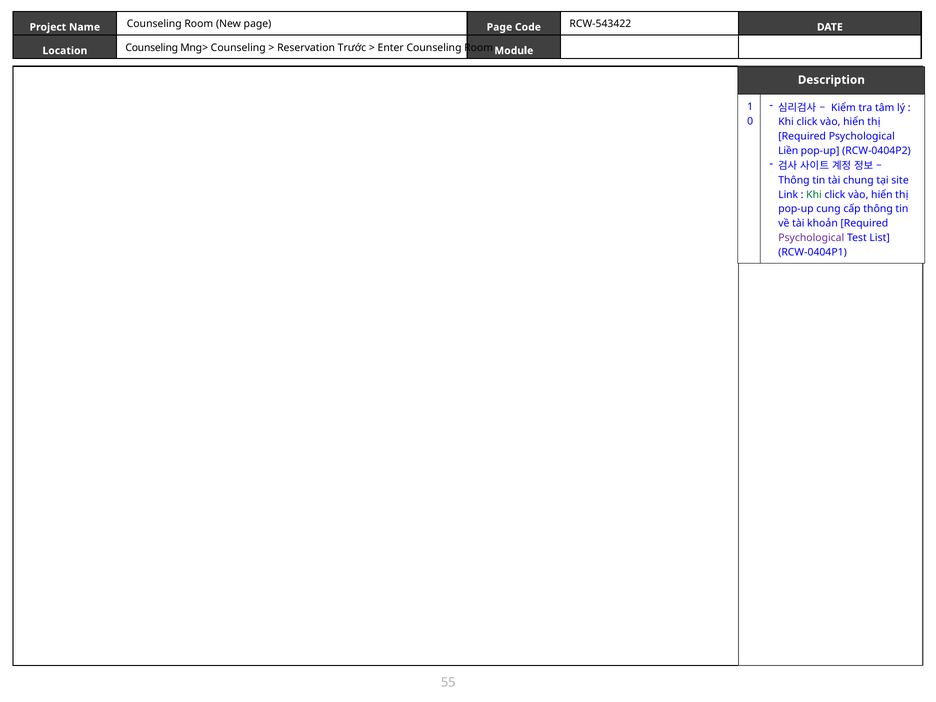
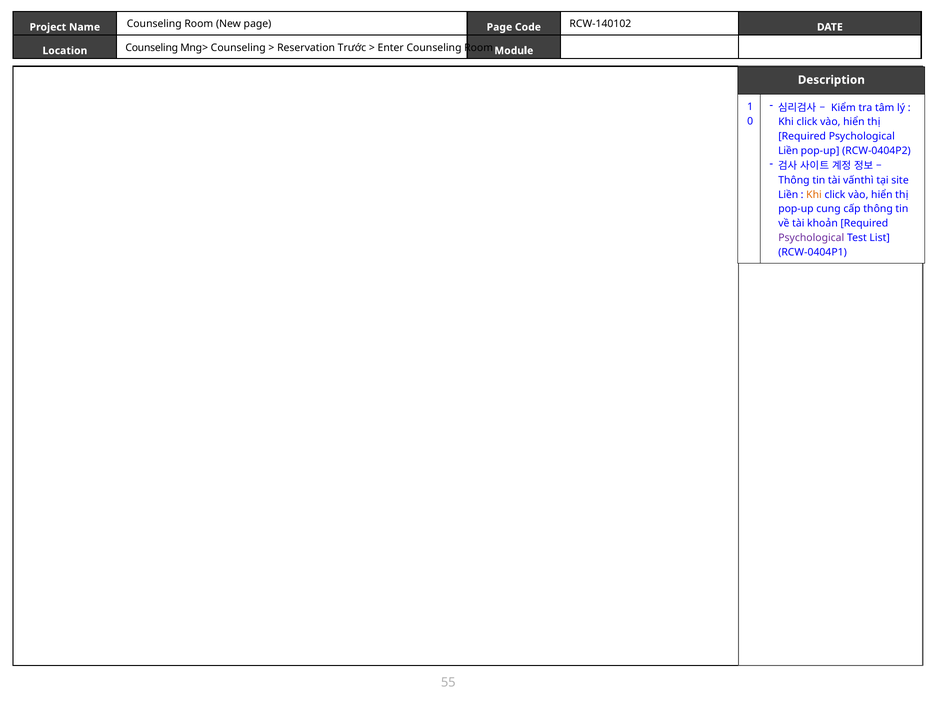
RCW-543422: RCW-543422 -> RCW-140102 (600, 24)
chung: chung -> vấnthì (858, 180)
Link: Link -> Liền (788, 195)
Khi colour: green -> orange (814, 195)
